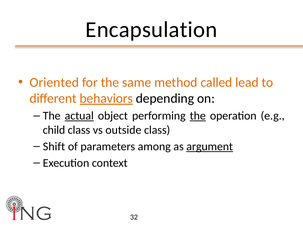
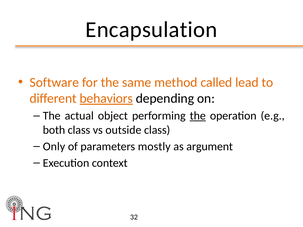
Oriented: Oriented -> Software (54, 82)
actual underline: present -> none (79, 116)
child: child -> both (54, 130)
Shift: Shift -> Only (54, 147)
among: among -> mostly (154, 147)
argument underline: present -> none (210, 147)
